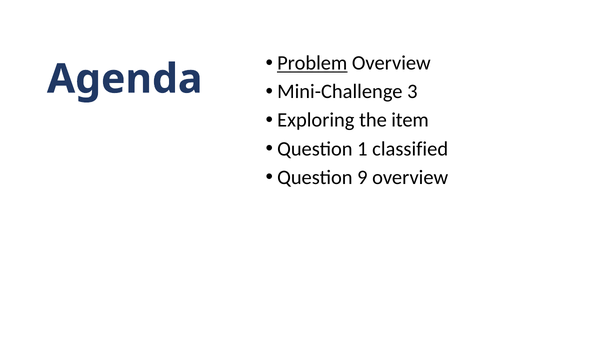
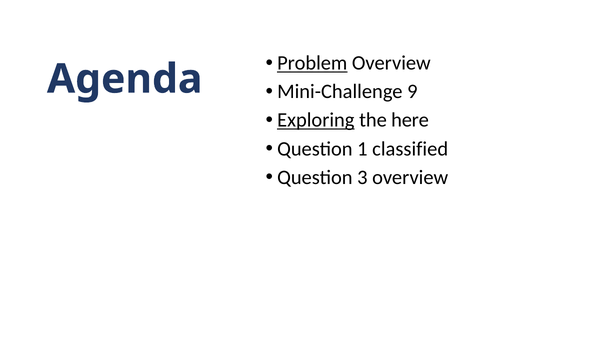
3: 3 -> 9 (412, 91)
Exploring underline: none -> present (316, 120)
item: item -> here (410, 120)
9: 9 -> 3 (362, 177)
